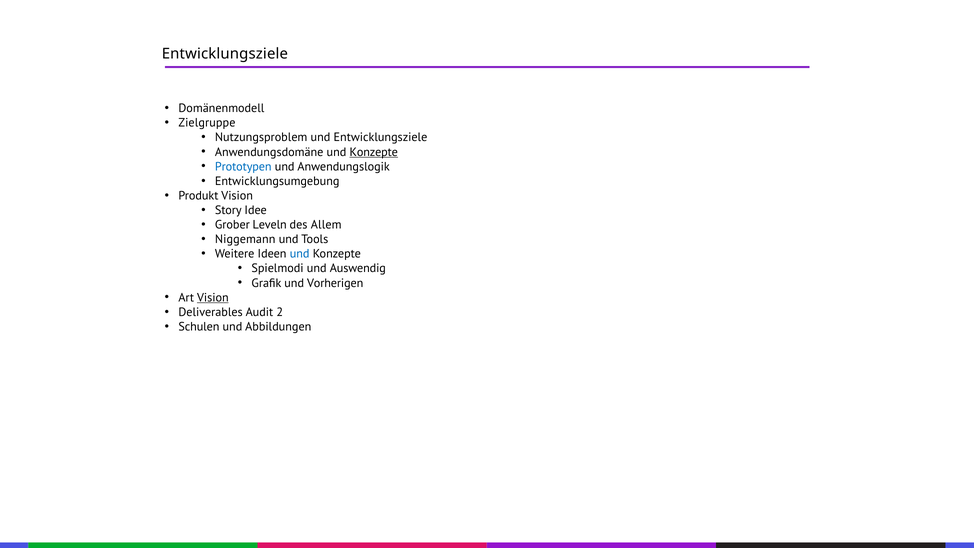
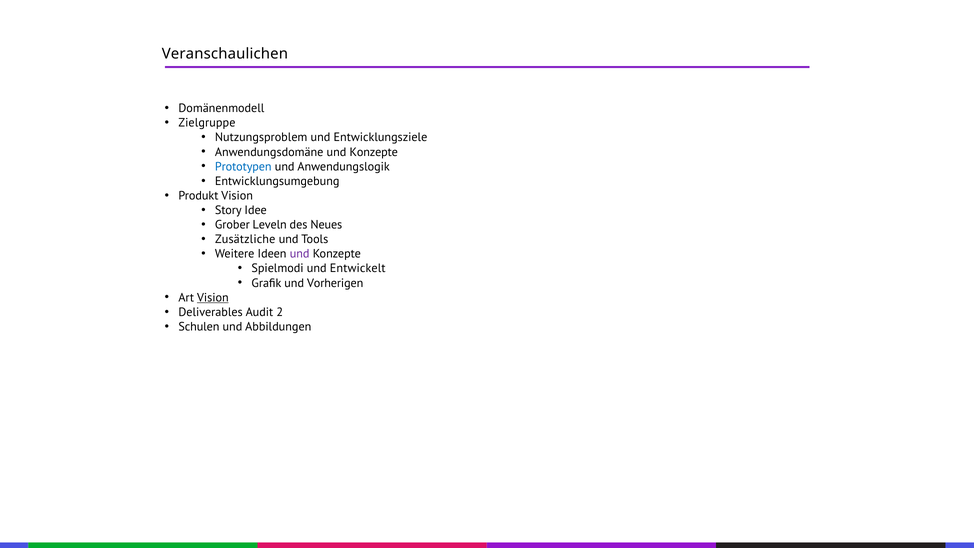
Entwicklungsziele: Entwicklungsziele -> Veranschaulichen (225, 54)
Konzepte underline: present -> none (374, 152)
Allem: Allem -> Neues (326, 225)
Niggemann: Niggemann -> Zusätzliche (245, 239)
und colour: blue -> purple (300, 254)
Auswendig: Auswendig -> Entwickelt (358, 268)
